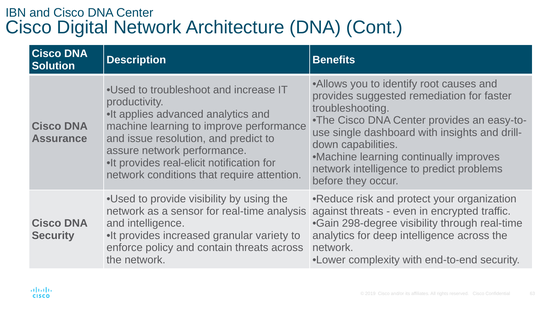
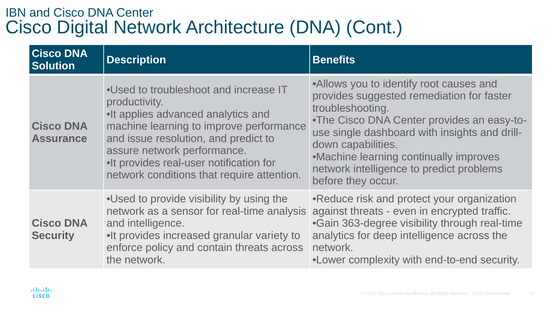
real-elicit: real-elicit -> real-user (184, 163)
298-degree: 298-degree -> 363-degree (370, 223)
